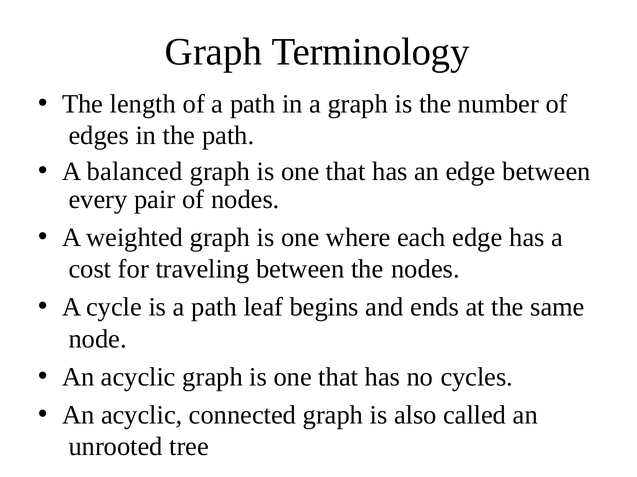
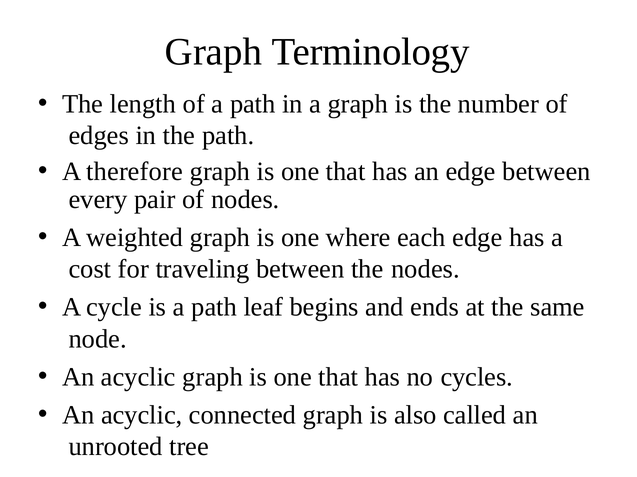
balanced: balanced -> therefore (135, 172)
